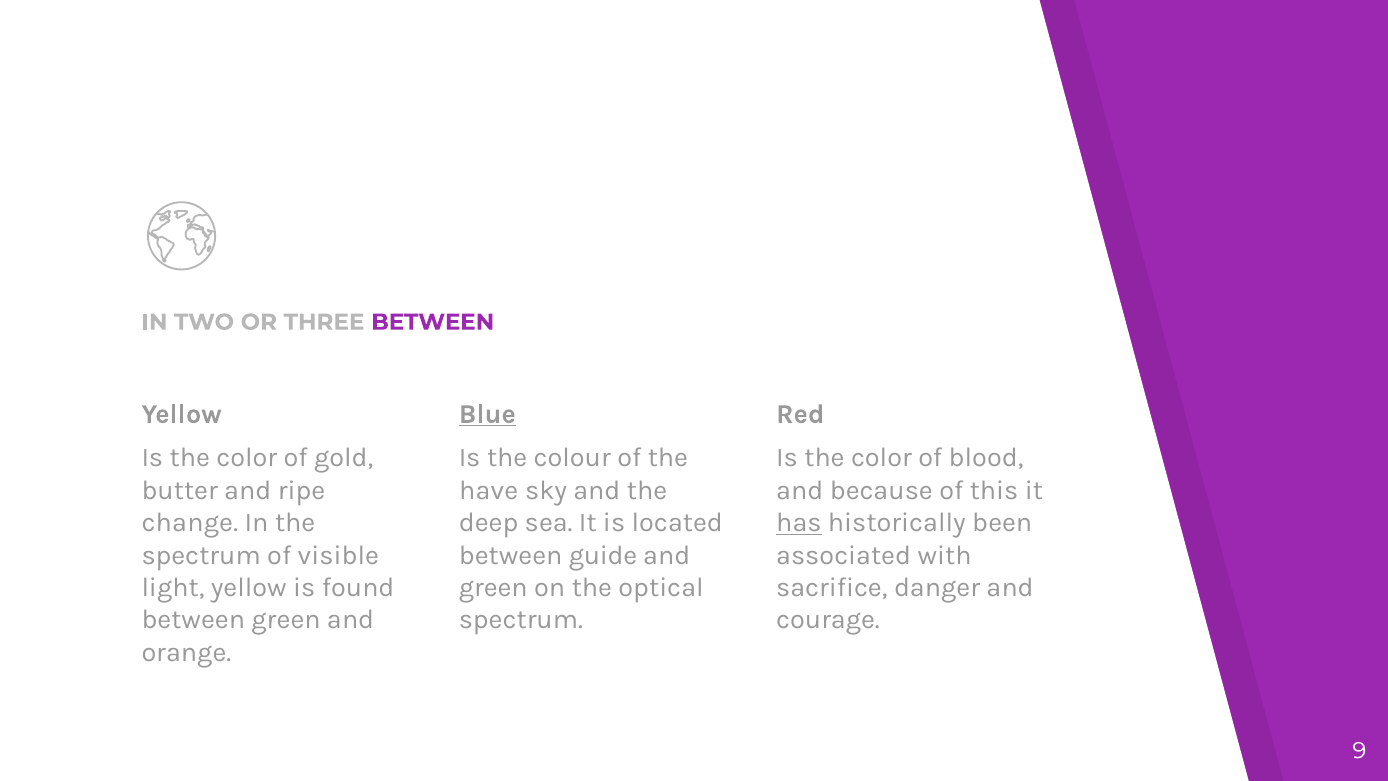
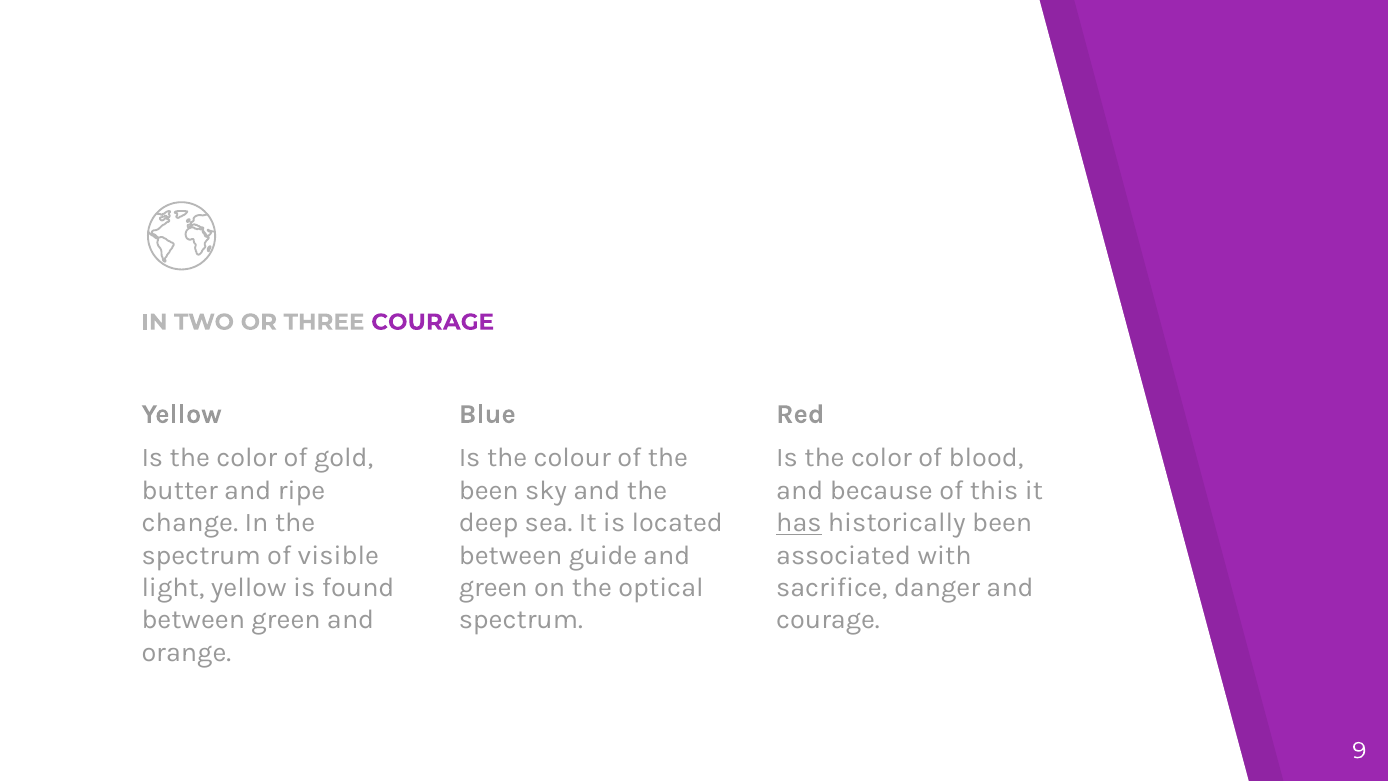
THREE BETWEEN: BETWEEN -> COURAGE (433, 322)
Blue underline: present -> none (487, 414)
have: have -> been (489, 490)
